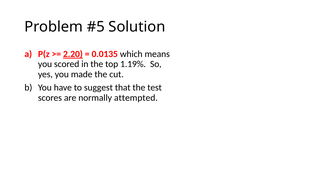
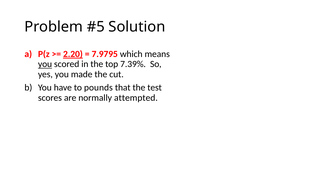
0.0135: 0.0135 -> 7.9795 (105, 54)
you underline: none -> present (45, 64)
1.19%: 1.19% -> 7.39% (133, 64)
suggest: suggest -> pounds (98, 88)
